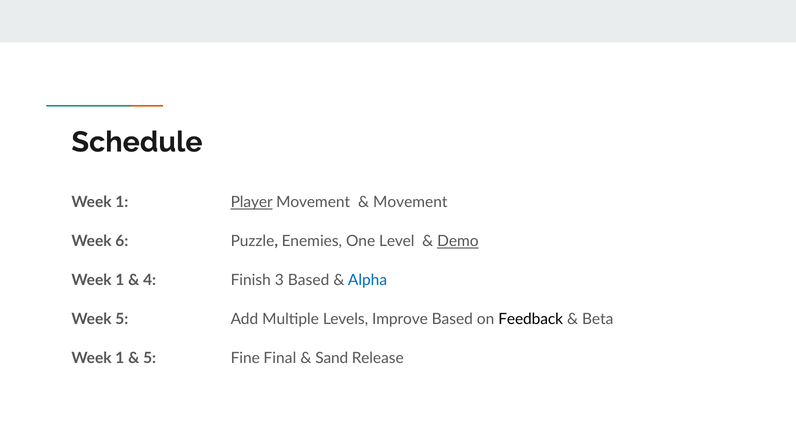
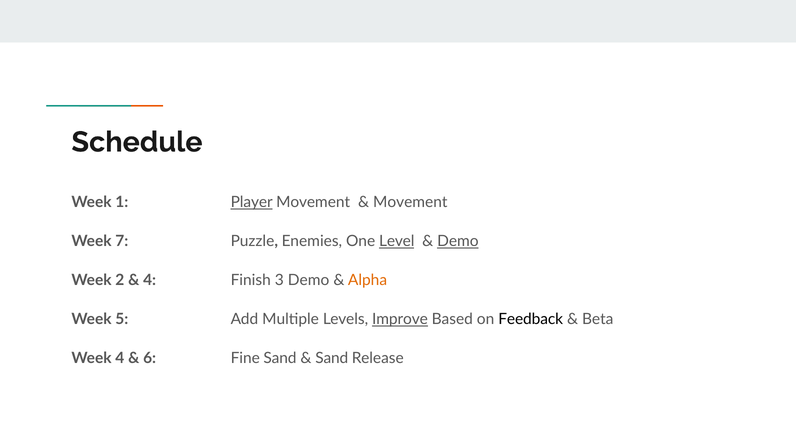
6: 6 -> 7 (122, 241)
Level underline: none -> present (397, 241)
1: 1 -> 2 (120, 280)
3 Based: Based -> Demo (309, 280)
Alpha colour: blue -> orange (368, 280)
Improve underline: none -> present (400, 319)
1: 1 -> 4 (120, 358)
5: 5 -> 6 (150, 358)
Fine Final: Final -> Sand (280, 358)
